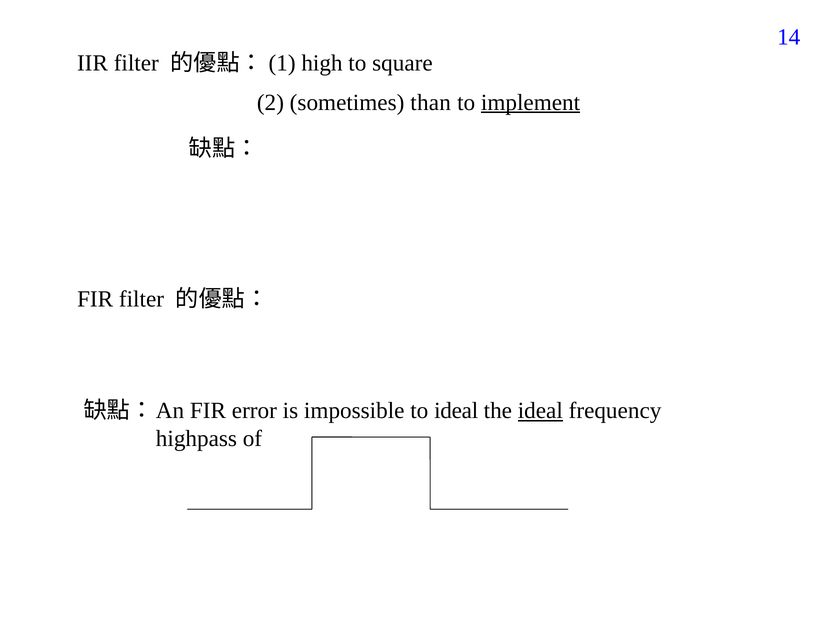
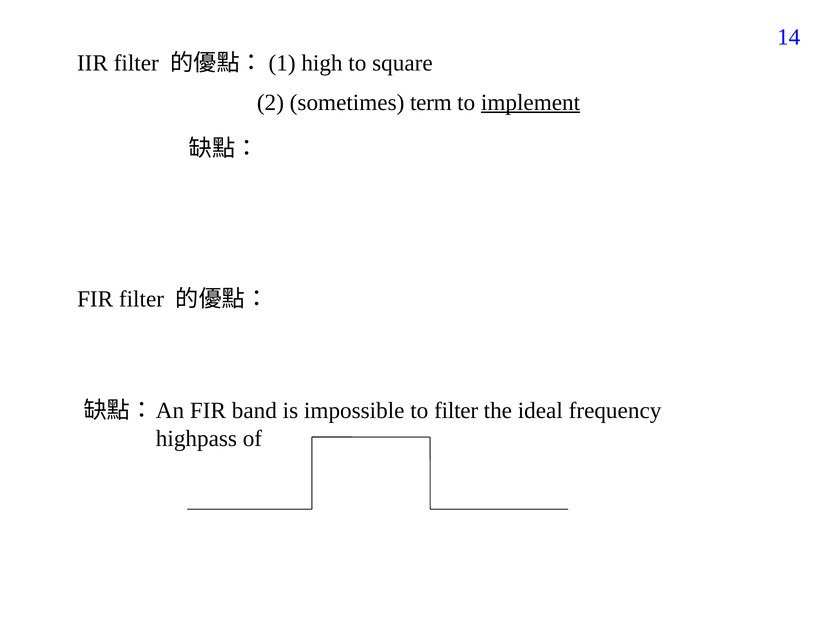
than: than -> term (431, 102)
error: error -> band (254, 411)
to ideal: ideal -> filter (456, 411)
ideal underline: present -> none (540, 411)
